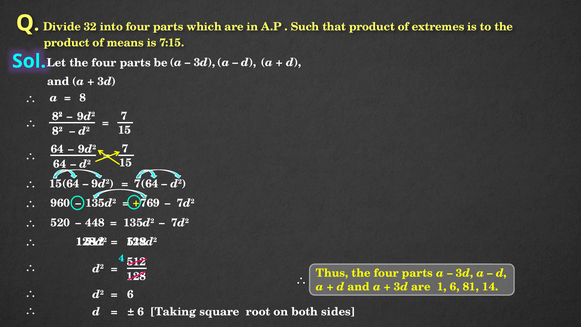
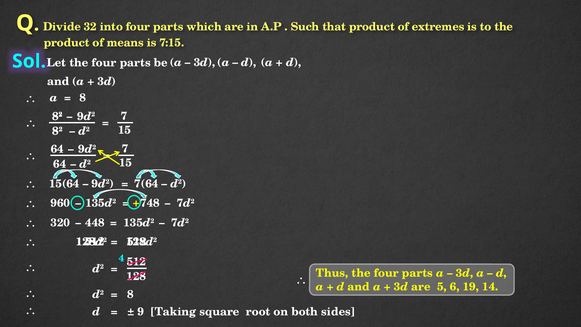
769: 769 -> 748 (150, 203)
520: 520 -> 320 (60, 223)
1: 1 -> 5 (442, 287)
81: 81 -> 19 (471, 287)
6: 6 -> 8 (130, 294)
6: 6 -> 9 (141, 311)
